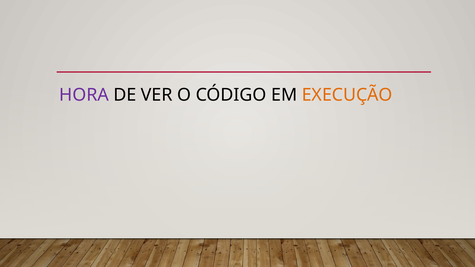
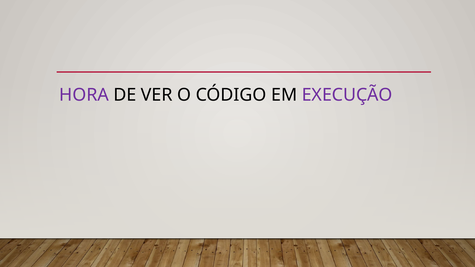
EXECUÇÃO colour: orange -> purple (347, 95)
